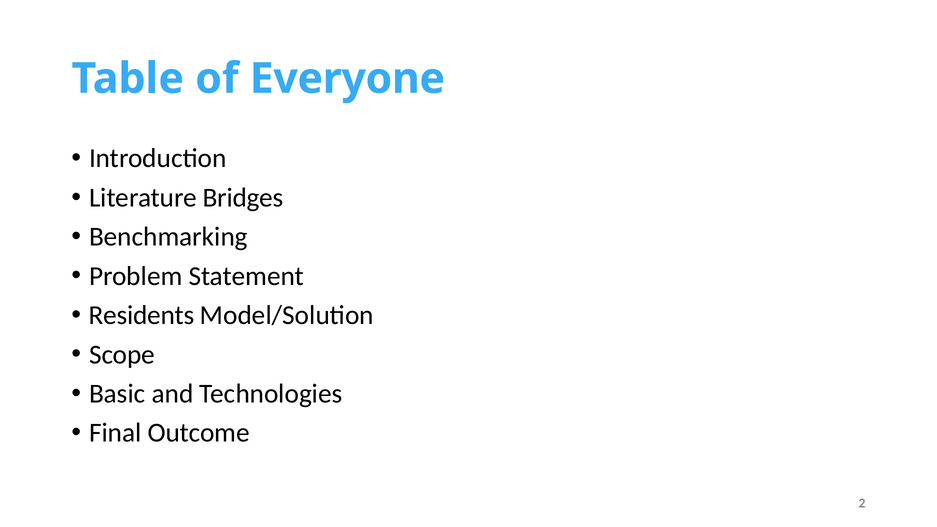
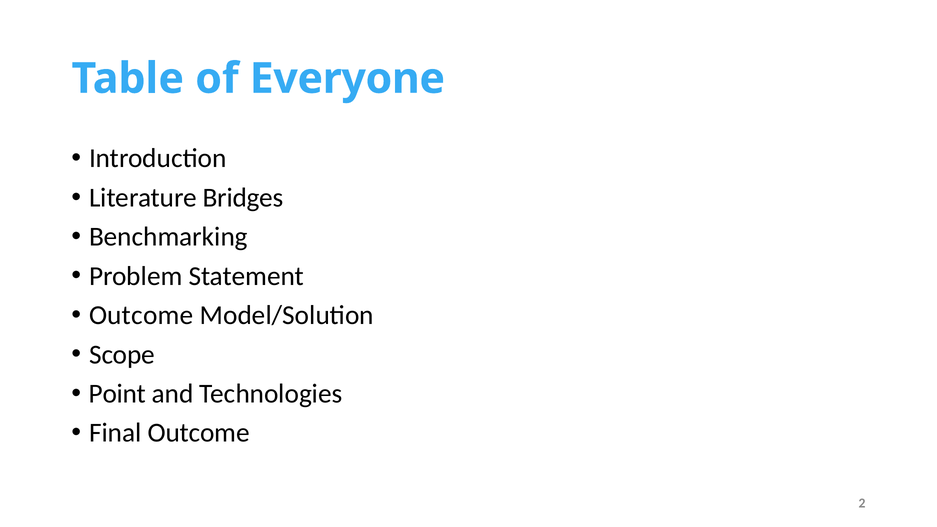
Residents: Residents -> Outcome (141, 315)
Basic: Basic -> Point (117, 394)
